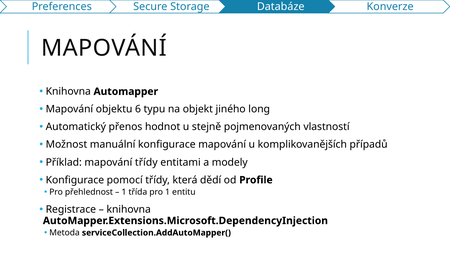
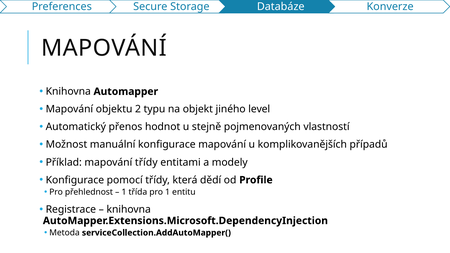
6: 6 -> 2 (138, 109)
long: long -> level (259, 109)
